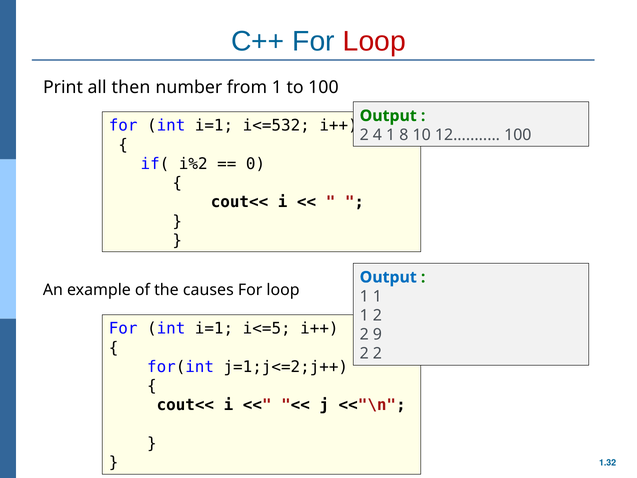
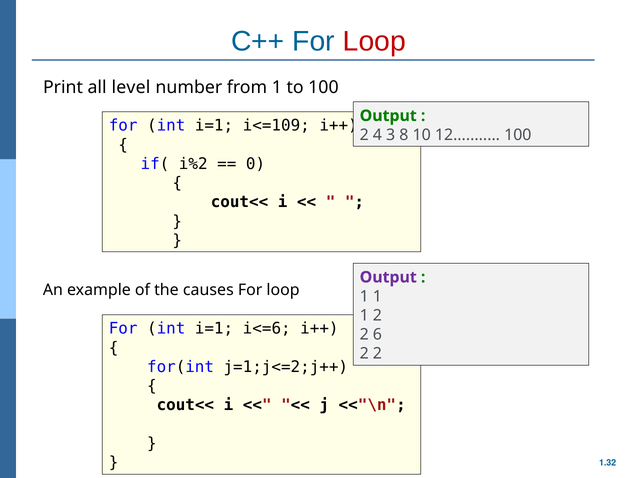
then: then -> level (131, 87)
i<=532: i<=532 -> i<=109 (276, 126)
4 1: 1 -> 3 (391, 135)
Output colour: blue -> purple (388, 277)
i<=5: i<=5 -> i<=6 (267, 329)
9: 9 -> 6 (377, 334)
